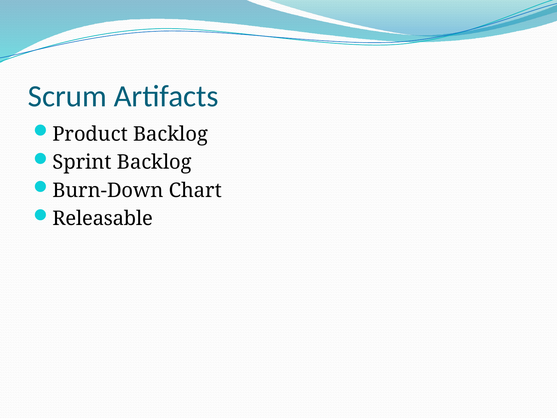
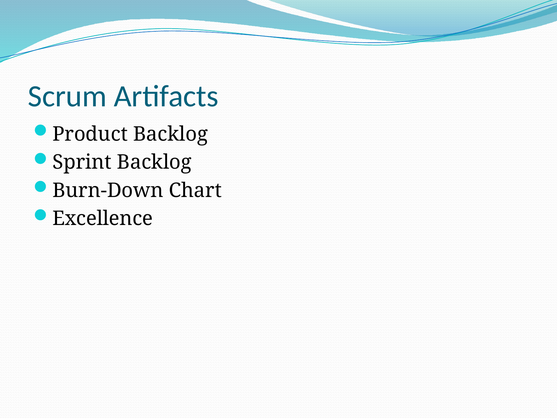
Releasable: Releasable -> Excellence (103, 219)
